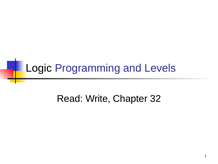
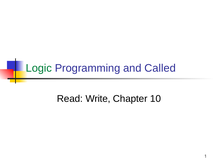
Logic colour: black -> green (39, 68)
Levels: Levels -> Called (160, 68)
32: 32 -> 10 (156, 98)
